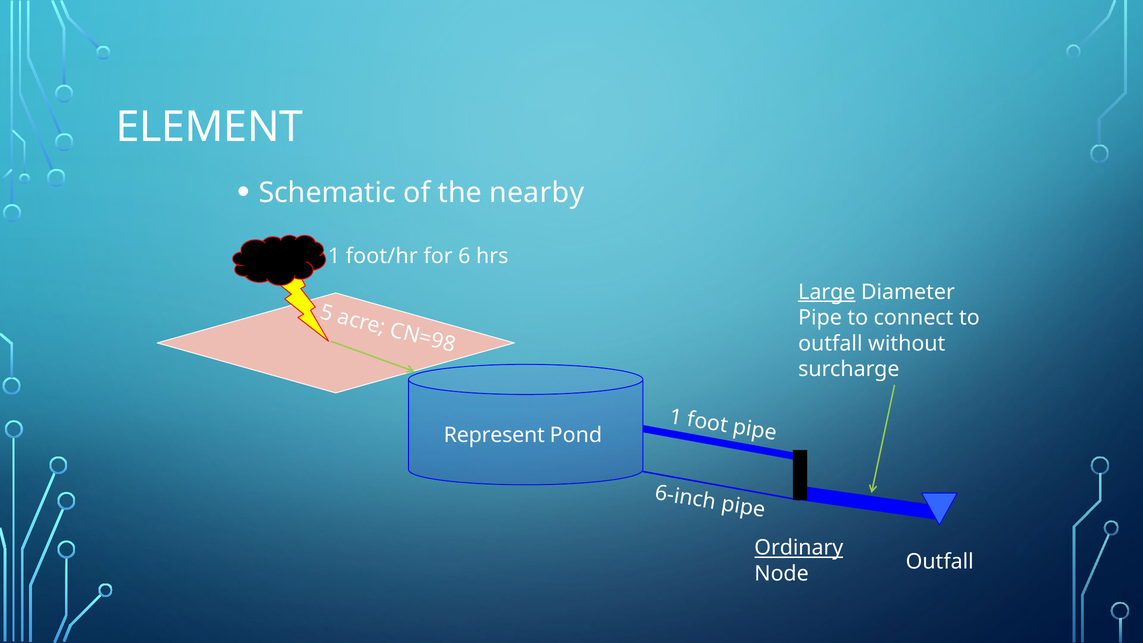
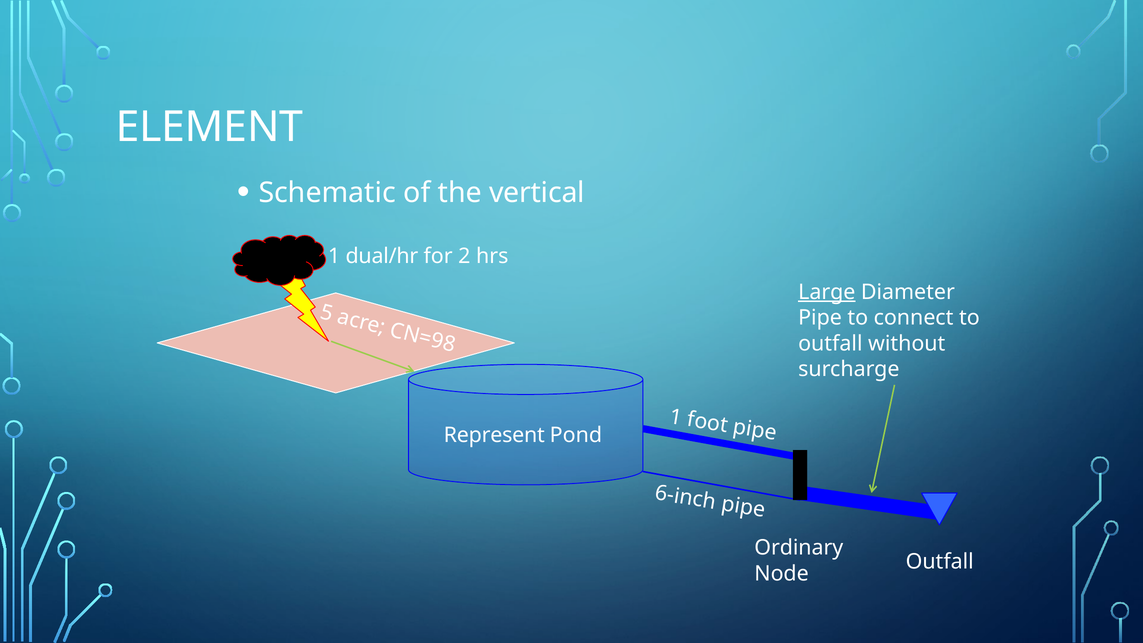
nearby: nearby -> vertical (537, 193)
foot/hr: foot/hr -> dual/hr (382, 256)
6: 6 -> 2 (464, 256)
Ordinary underline: present -> none (799, 548)
